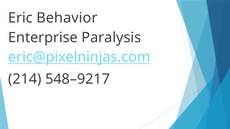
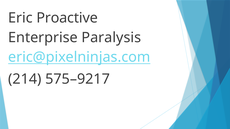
Behavior: Behavior -> Proactive (67, 18)
548–9217: 548–9217 -> 575–9217 (78, 79)
